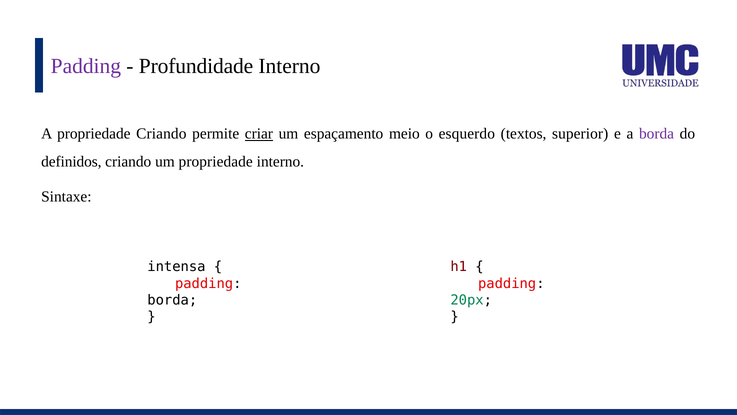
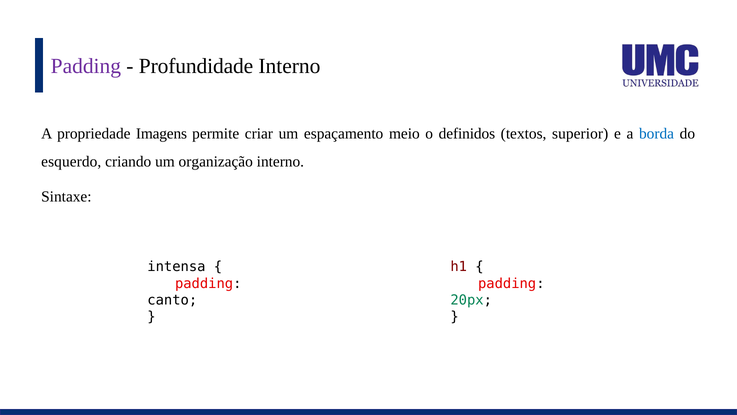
propriedade Criando: Criando -> Imagens (161, 134)
criar underline: present -> none (259, 134)
esquerdo: esquerdo -> definidos (467, 134)
borda colour: purple -> blue (657, 134)
definidos: definidos -> esquerdo (71, 161)
um propriedade: propriedade -> organização (216, 161)
borda: borda -> canto (172, 300)
